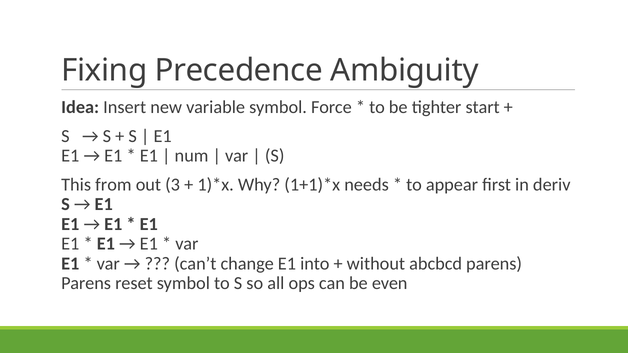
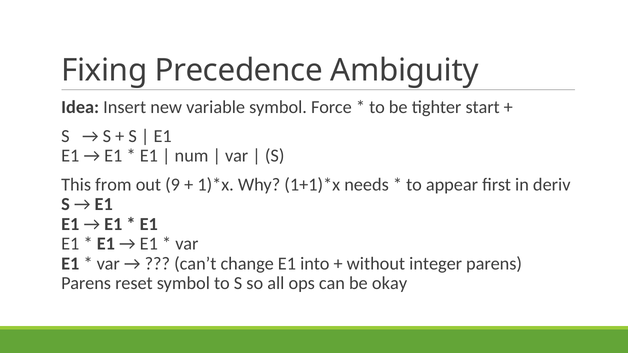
3: 3 -> 9 (173, 185)
abcbcd: abcbcd -> integer (436, 264)
even: even -> okay (390, 283)
